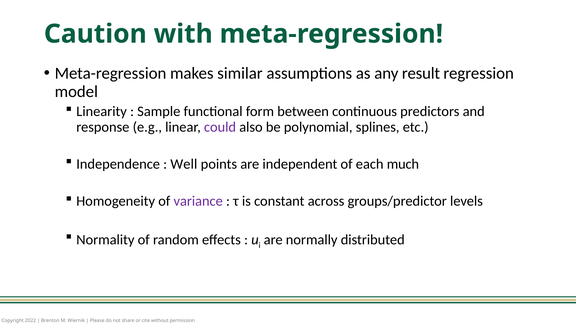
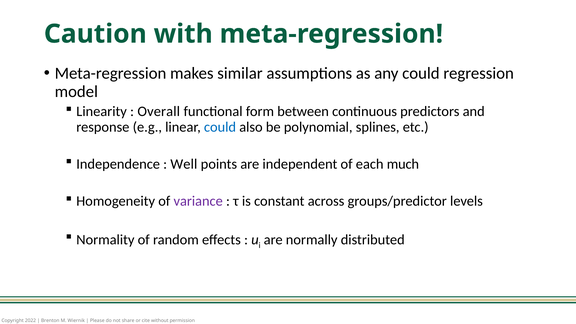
any result: result -> could (421, 73)
Sample: Sample -> Overall (159, 111)
could colour: purple -> blue (220, 127)
